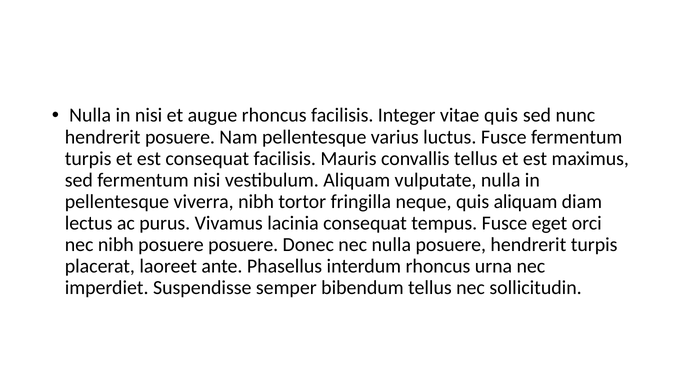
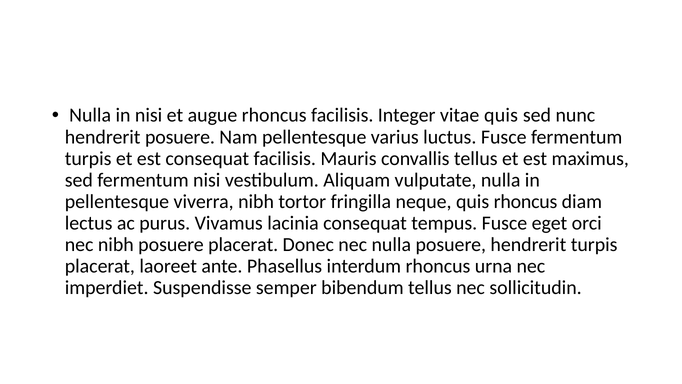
quis aliquam: aliquam -> rhoncus (526, 201)
posuere posuere: posuere -> placerat (243, 244)
